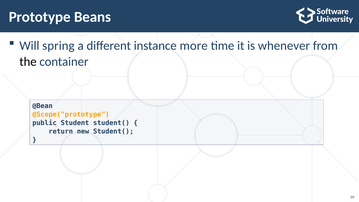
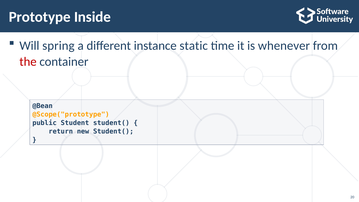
Beans: Beans -> Inside (93, 17)
more: more -> static (194, 46)
the colour: black -> red (28, 62)
